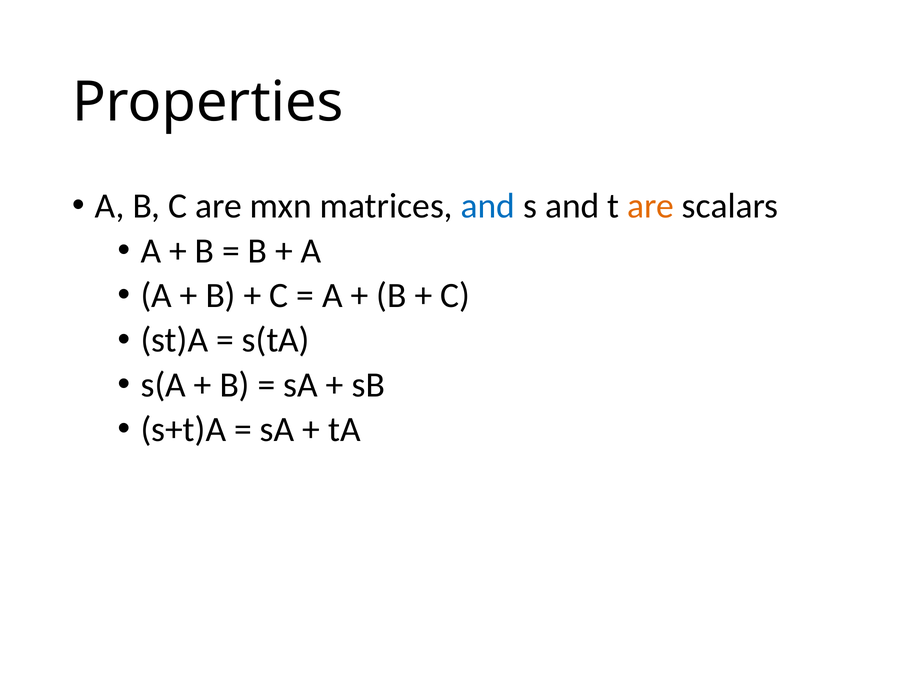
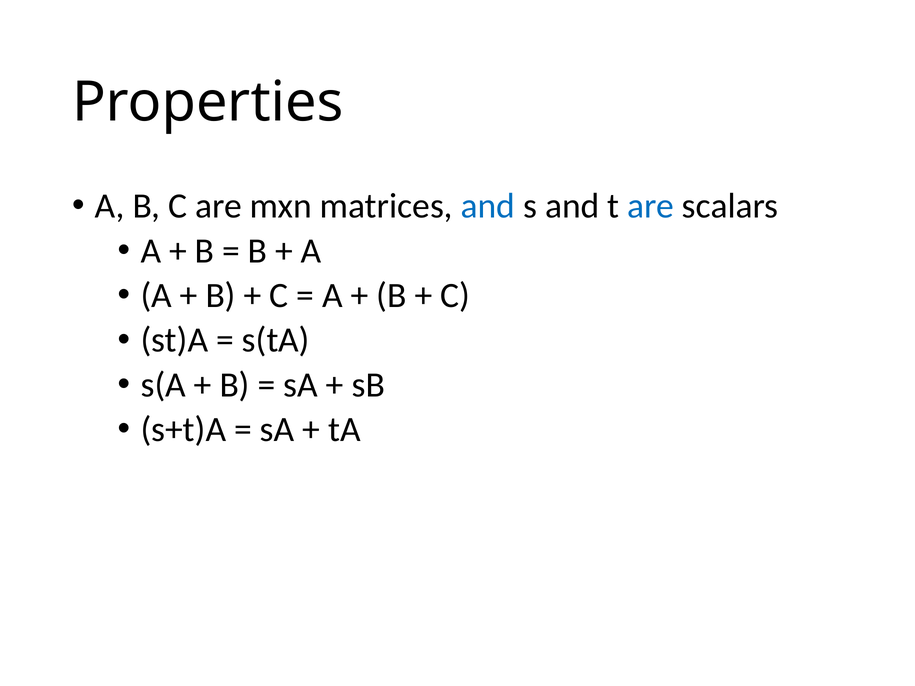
are colour: orange -> blue (651, 206)
